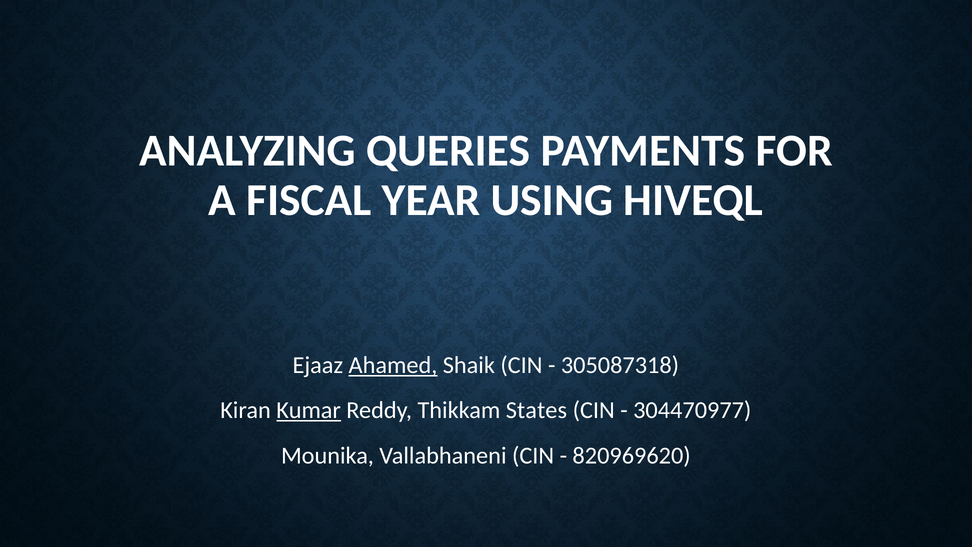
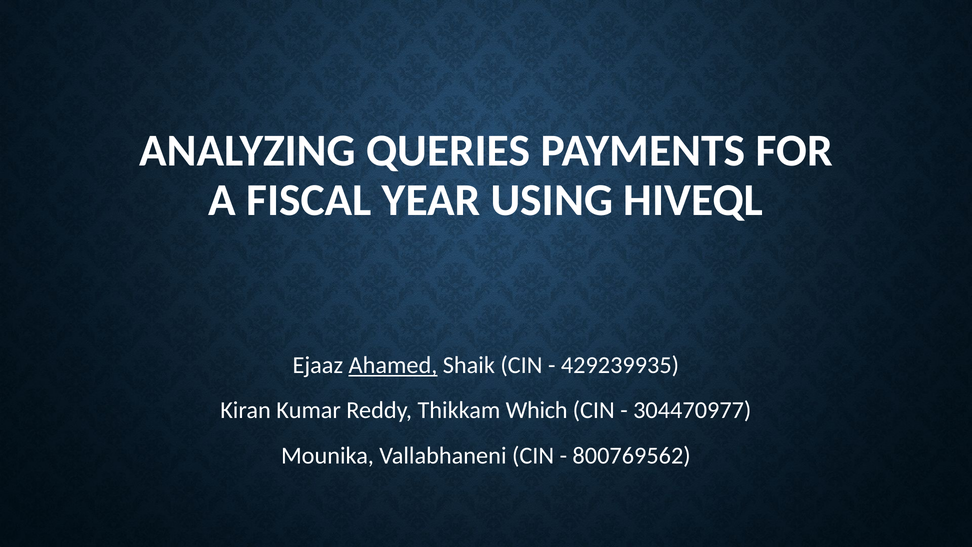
305087318: 305087318 -> 429239935 (620, 365)
Kumar underline: present -> none (309, 410)
States: States -> Which (537, 410)
820969620: 820969620 -> 800769562 (632, 455)
